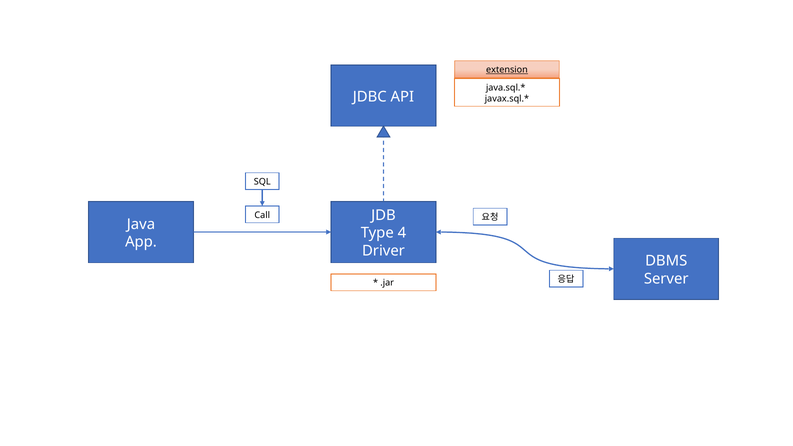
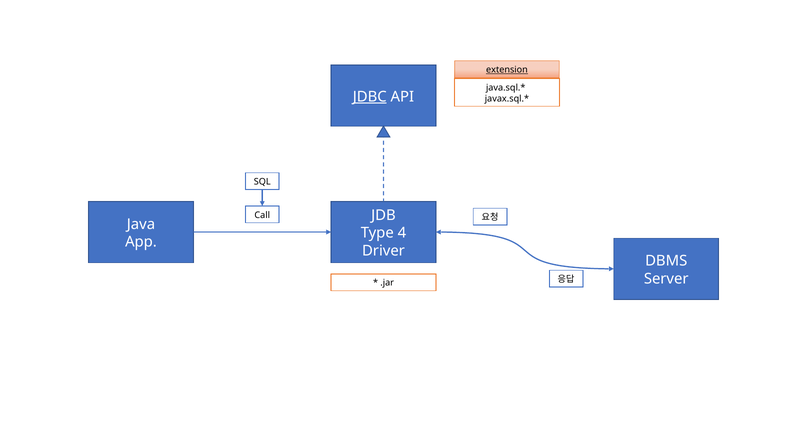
JDBC underline: none -> present (370, 97)
